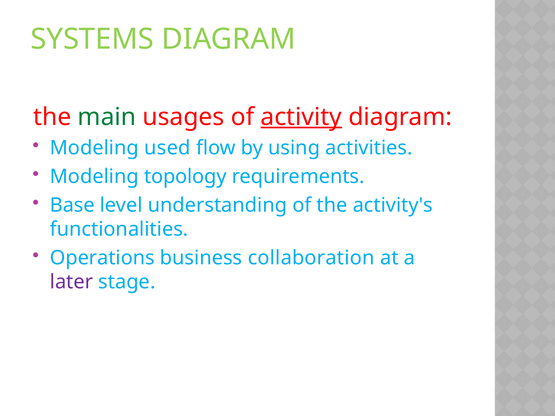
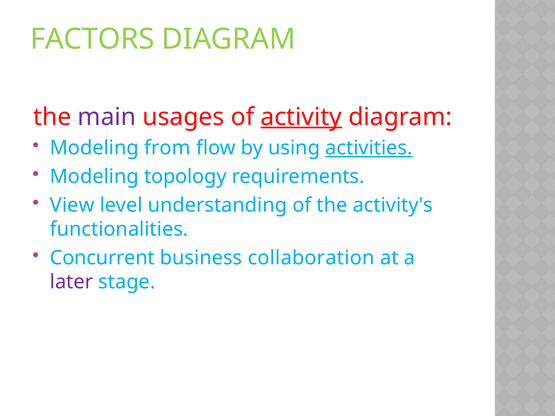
SYSTEMS: SYSTEMS -> FACTORS (92, 39)
main colour: green -> purple (107, 117)
used: used -> from (167, 148)
activities underline: none -> present (369, 148)
Base: Base -> View (72, 205)
Operations: Operations -> Concurrent (102, 258)
